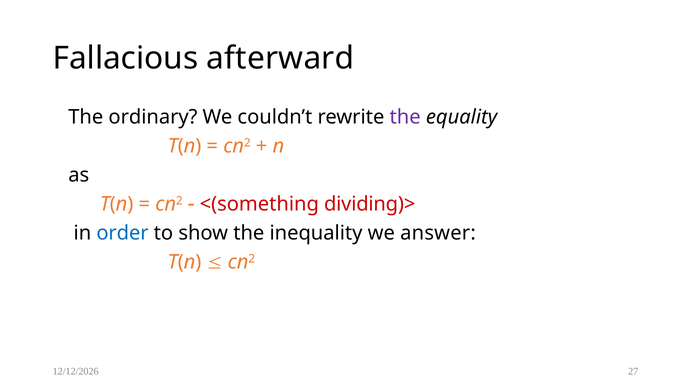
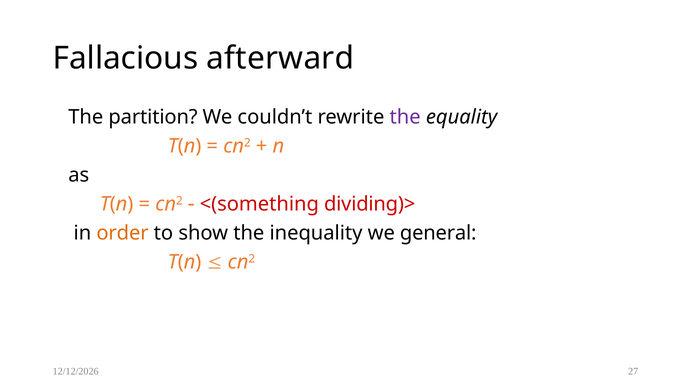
ordinary: ordinary -> partition (153, 117)
order colour: blue -> orange (122, 233)
answer: answer -> general (438, 233)
